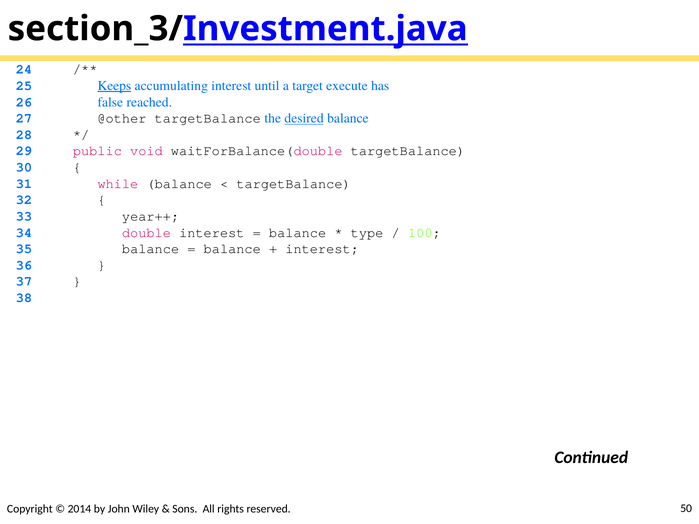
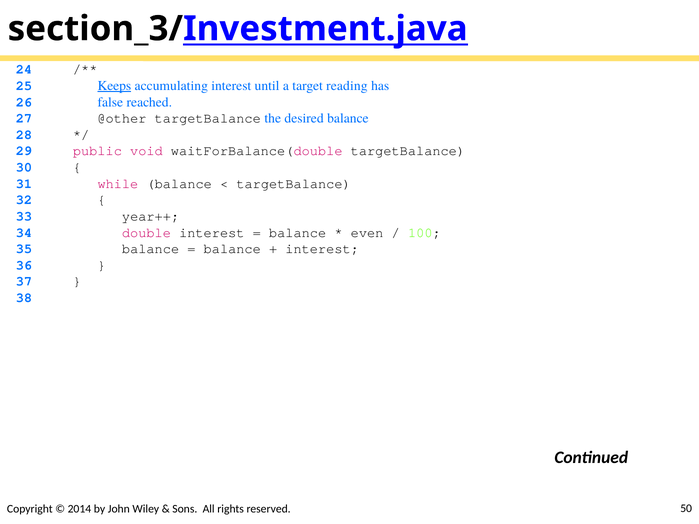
execute: execute -> reading (347, 86)
desired underline: present -> none (304, 118)
type: type -> even (367, 233)
